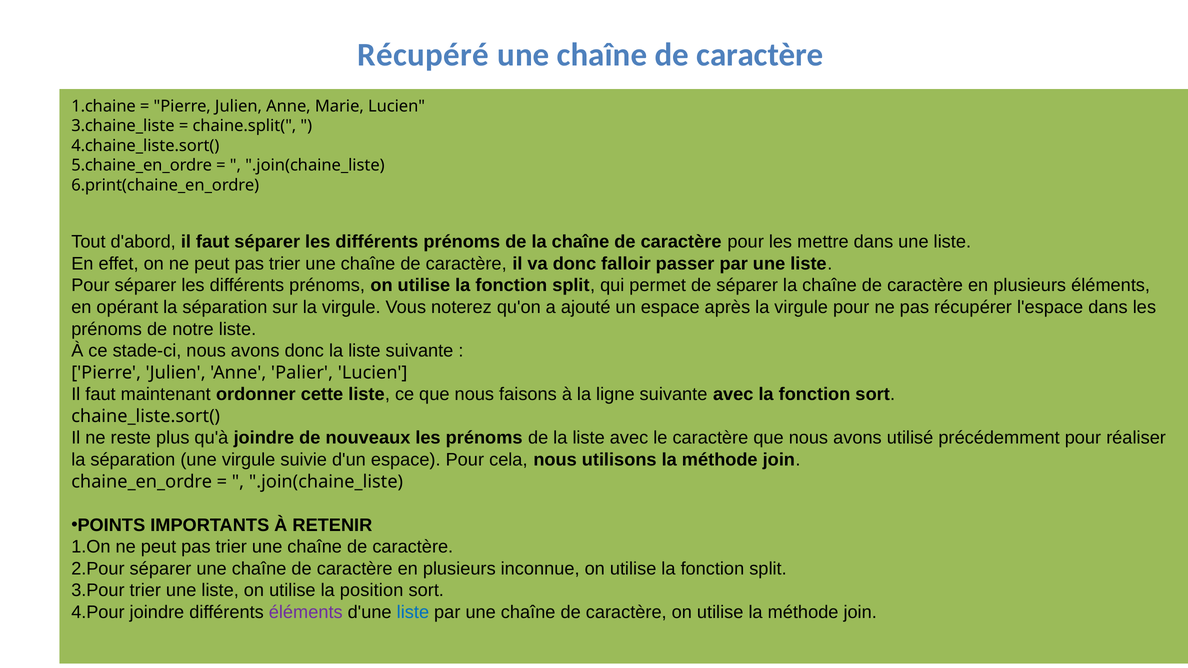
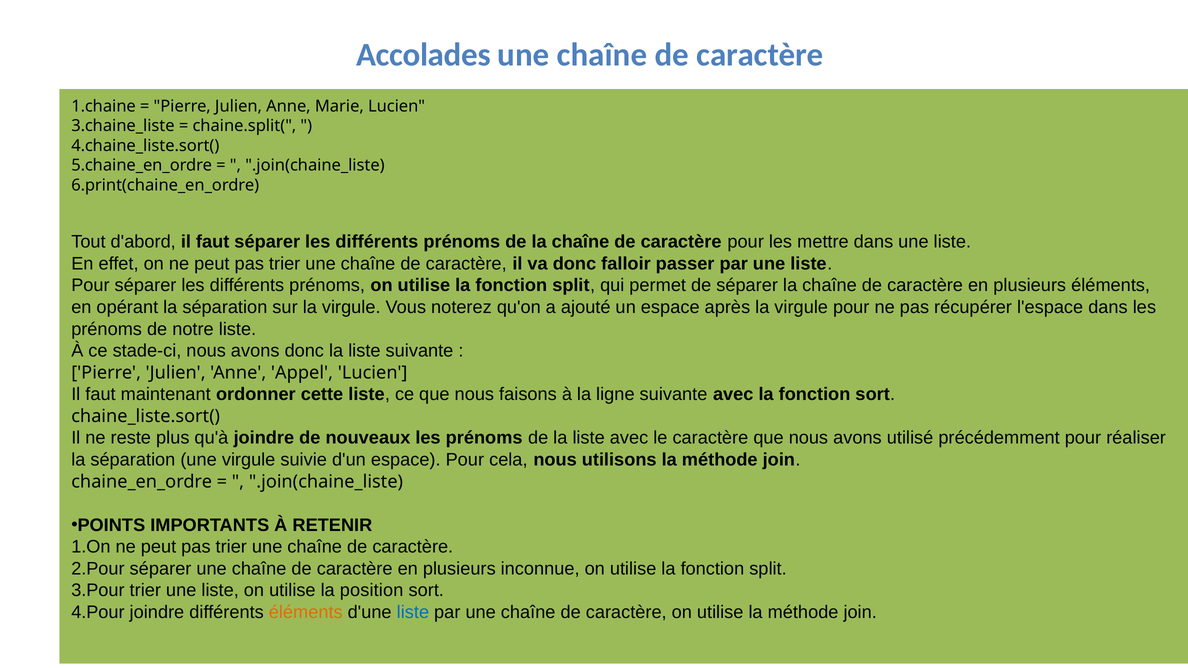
Récupéré: Récupéré -> Accolades (423, 55)
Palier: Palier -> Appel (302, 373)
éléments colour: purple -> orange (306, 613)
